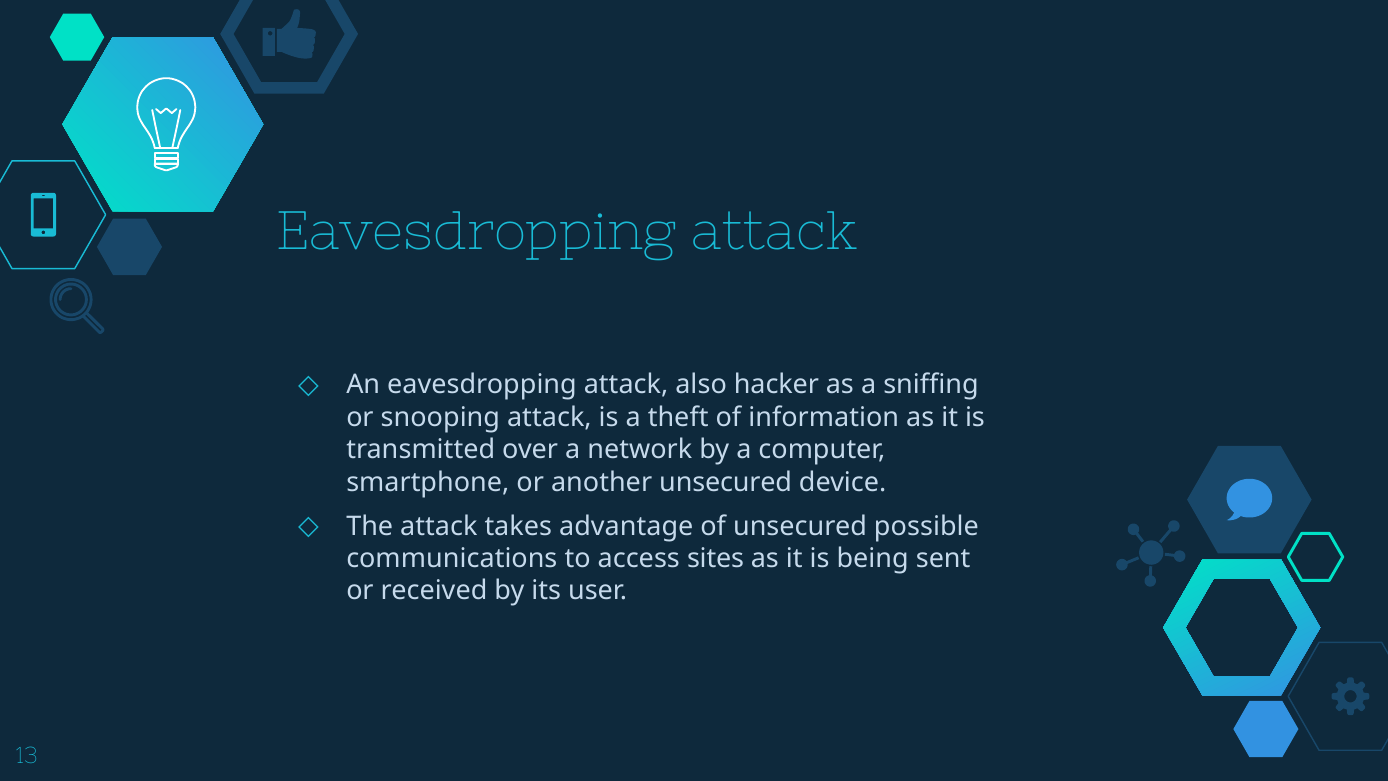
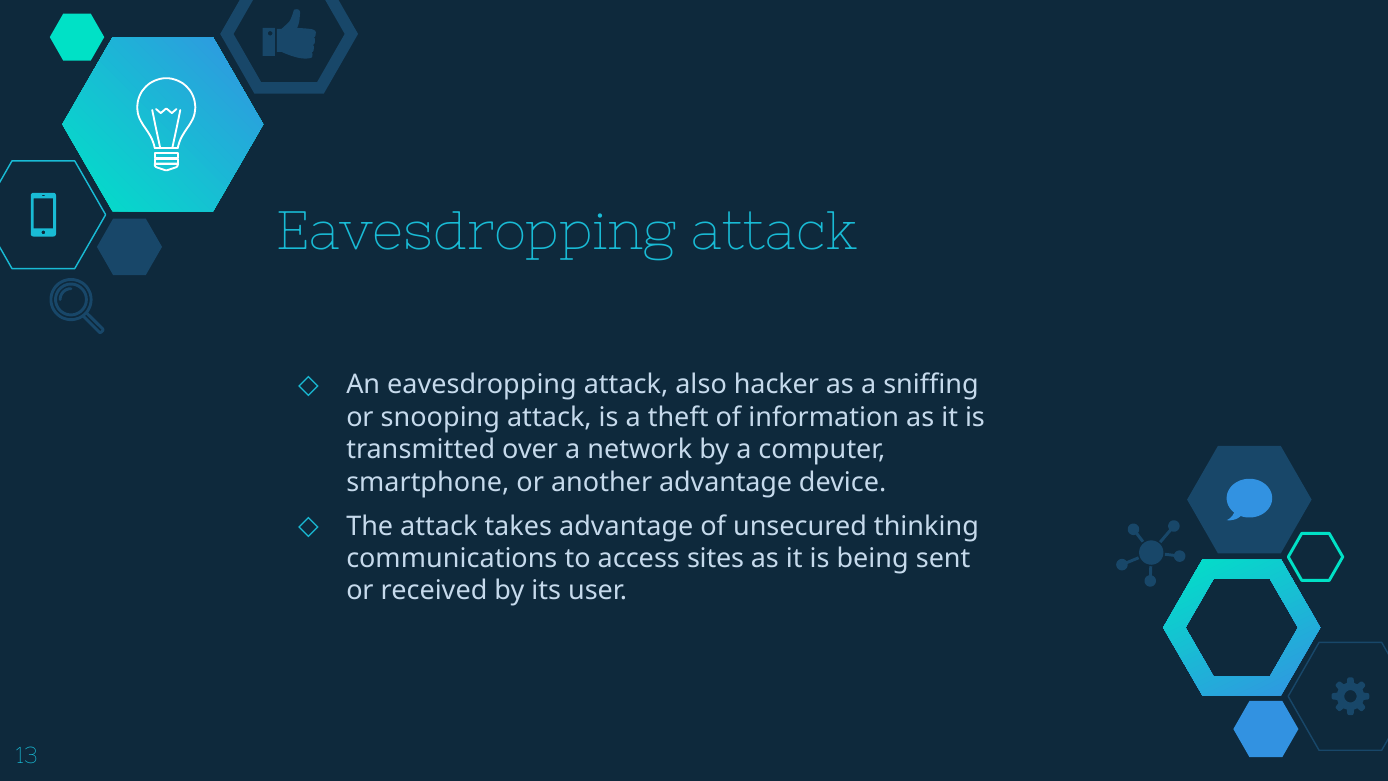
another unsecured: unsecured -> advantage (726, 482)
possible: possible -> thinking (926, 526)
